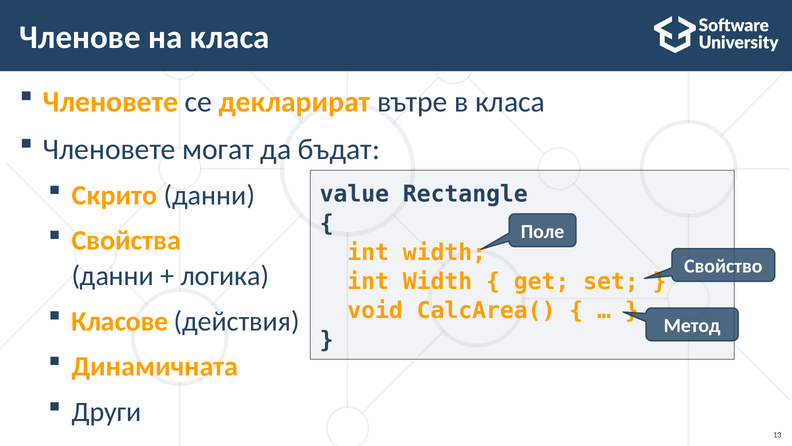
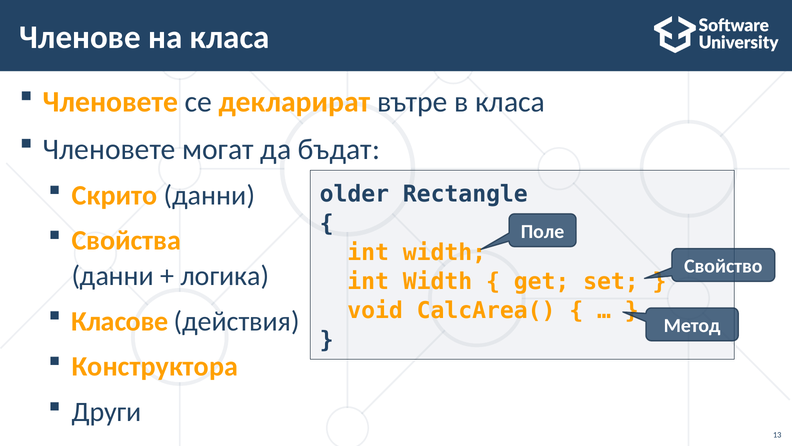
value: value -> older (354, 194)
Динамичната: Динамичната -> Конструктора (155, 366)
